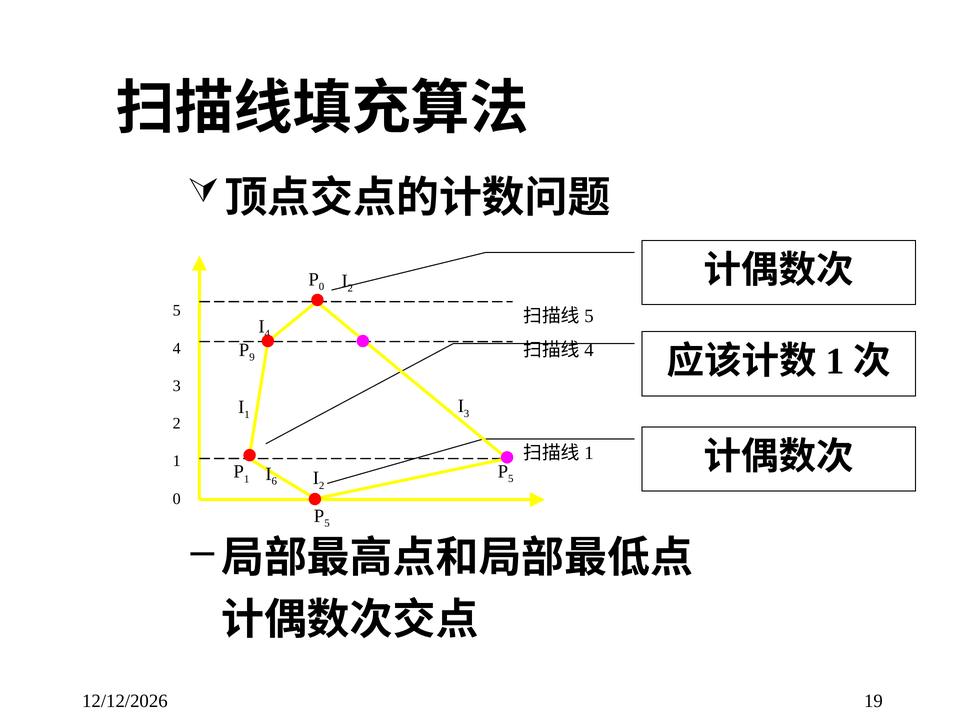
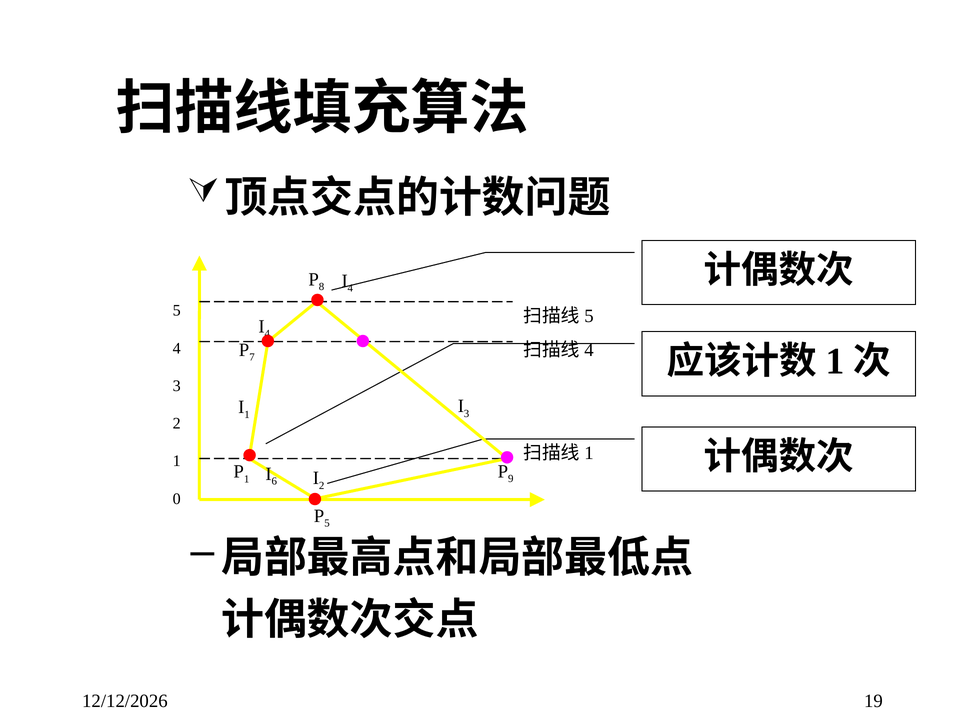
0: 0 -> 8 (322, 287)
2: 2 -> 4 (350, 288)
9: 9 -> 7 (252, 357)
5: 5 -> 9 (511, 479)
